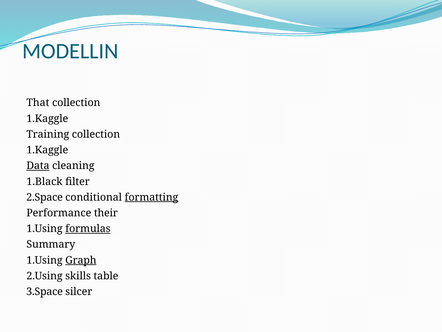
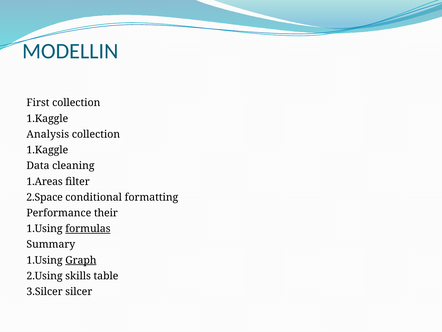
That: That -> First (38, 103)
Training: Training -> Analysis (48, 134)
Data underline: present -> none (38, 166)
1.Black: 1.Black -> 1.Areas (45, 181)
formatting underline: present -> none (151, 197)
3.Space: 3.Space -> 3.Silcer (45, 291)
